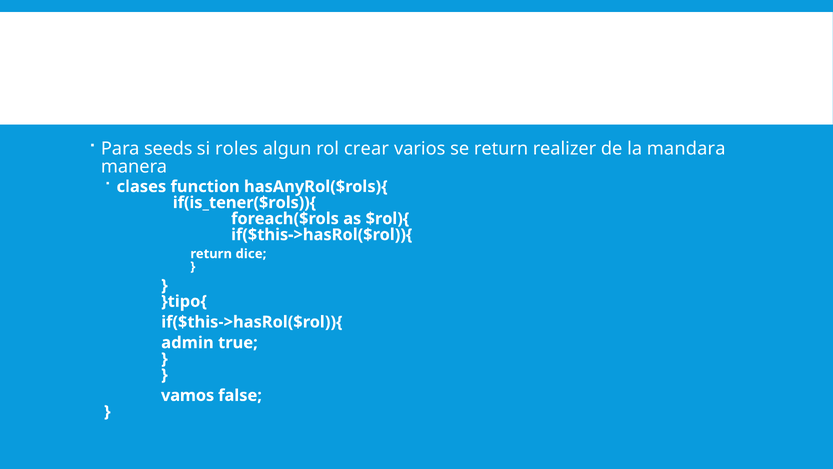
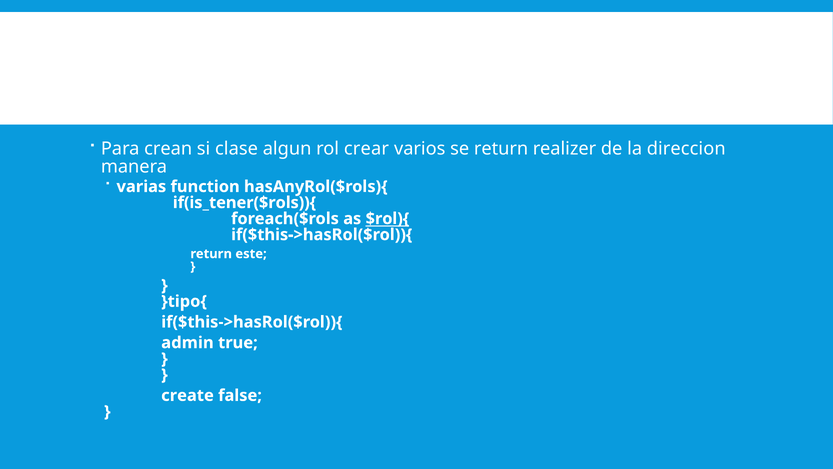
seeds: seeds -> crean (168, 149)
roles: roles -> clase (237, 149)
mandara: mandara -> direccion (686, 149)
clases: clases -> varias (141, 186)
$rol){ underline: none -> present (387, 218)
dice: dice -> este (251, 254)
vamos: vamos -> create (187, 395)
